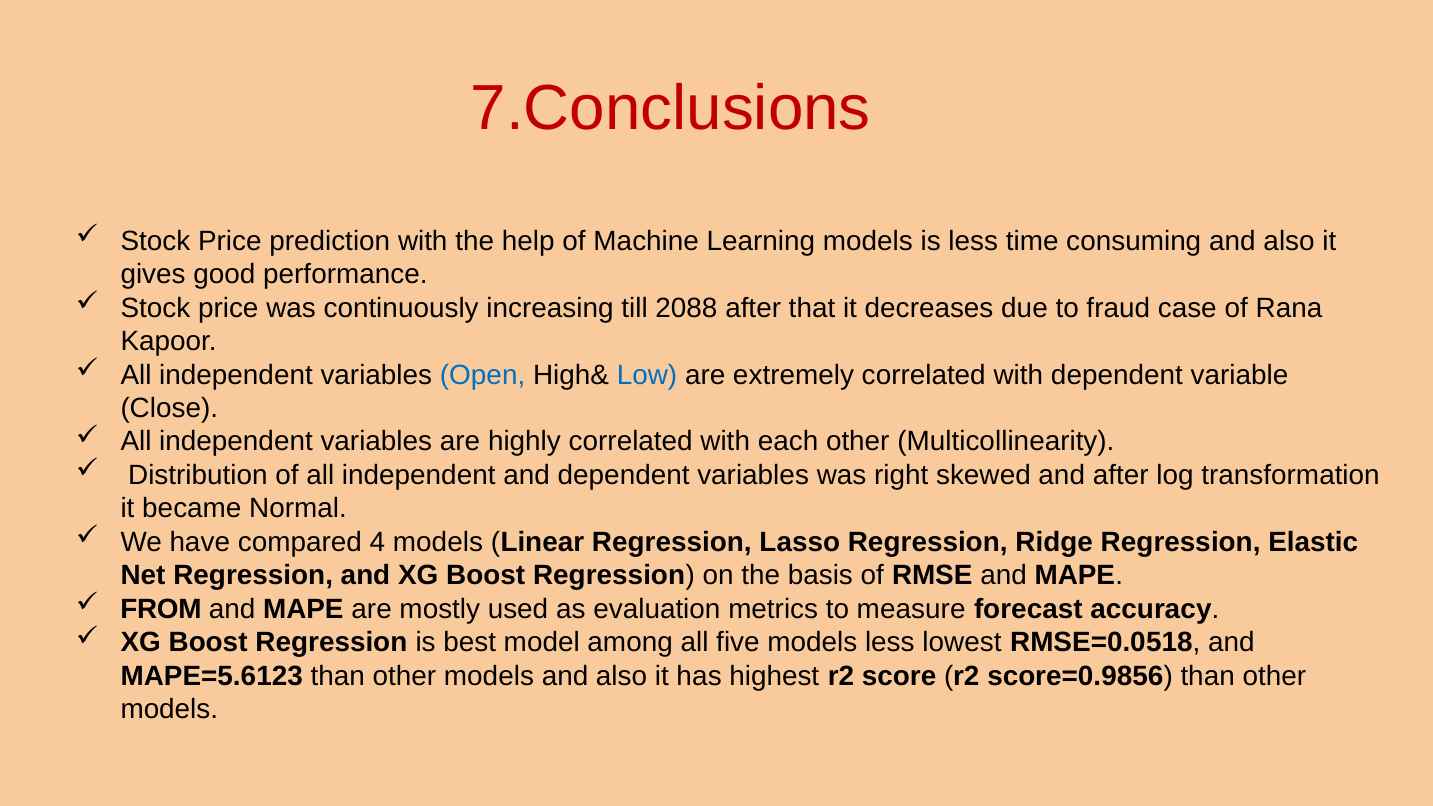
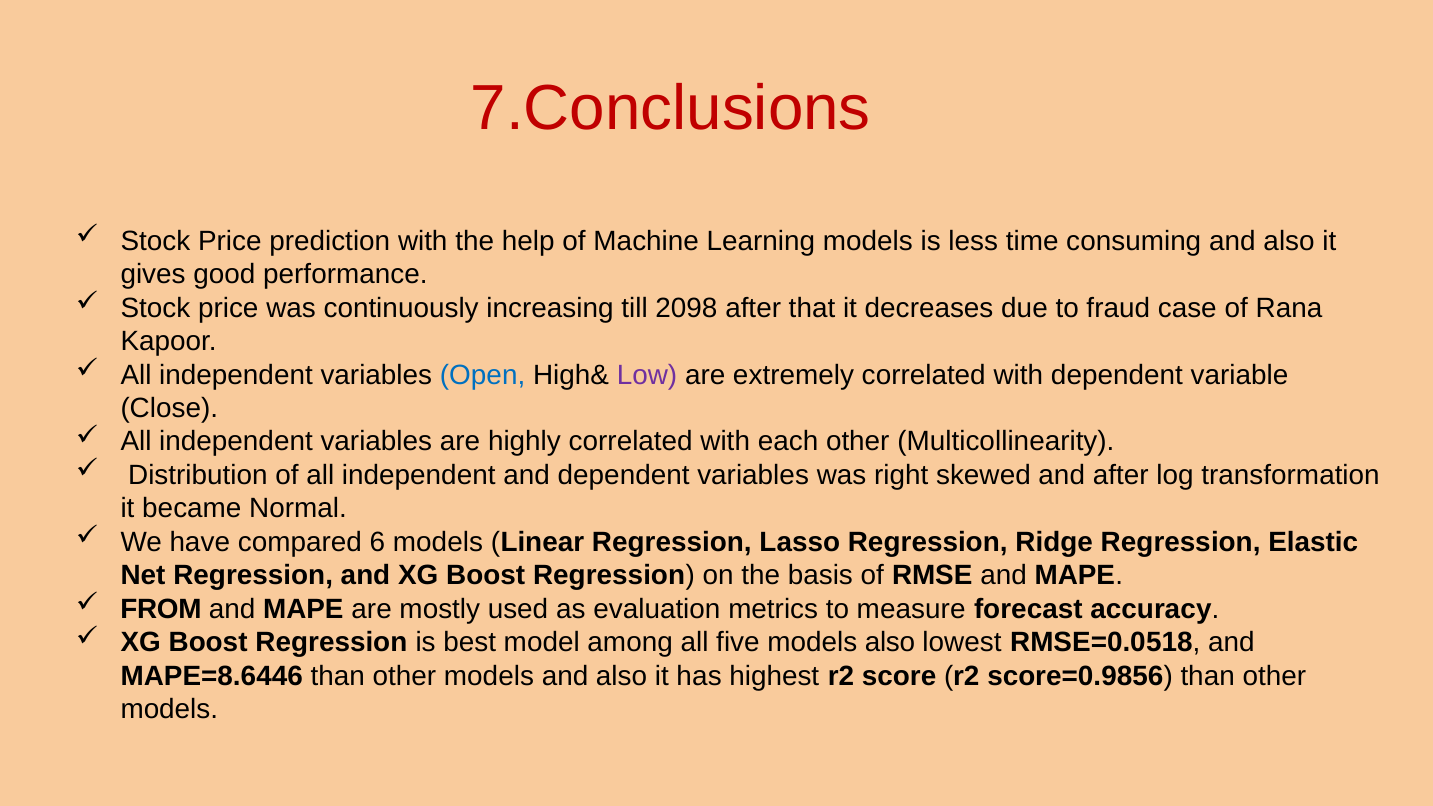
2088: 2088 -> 2098 (686, 308)
Low colour: blue -> purple (647, 375)
4: 4 -> 6 (377, 542)
models less: less -> also (890, 643)
MAPE=5.6123: MAPE=5.6123 -> MAPE=8.6446 (212, 676)
